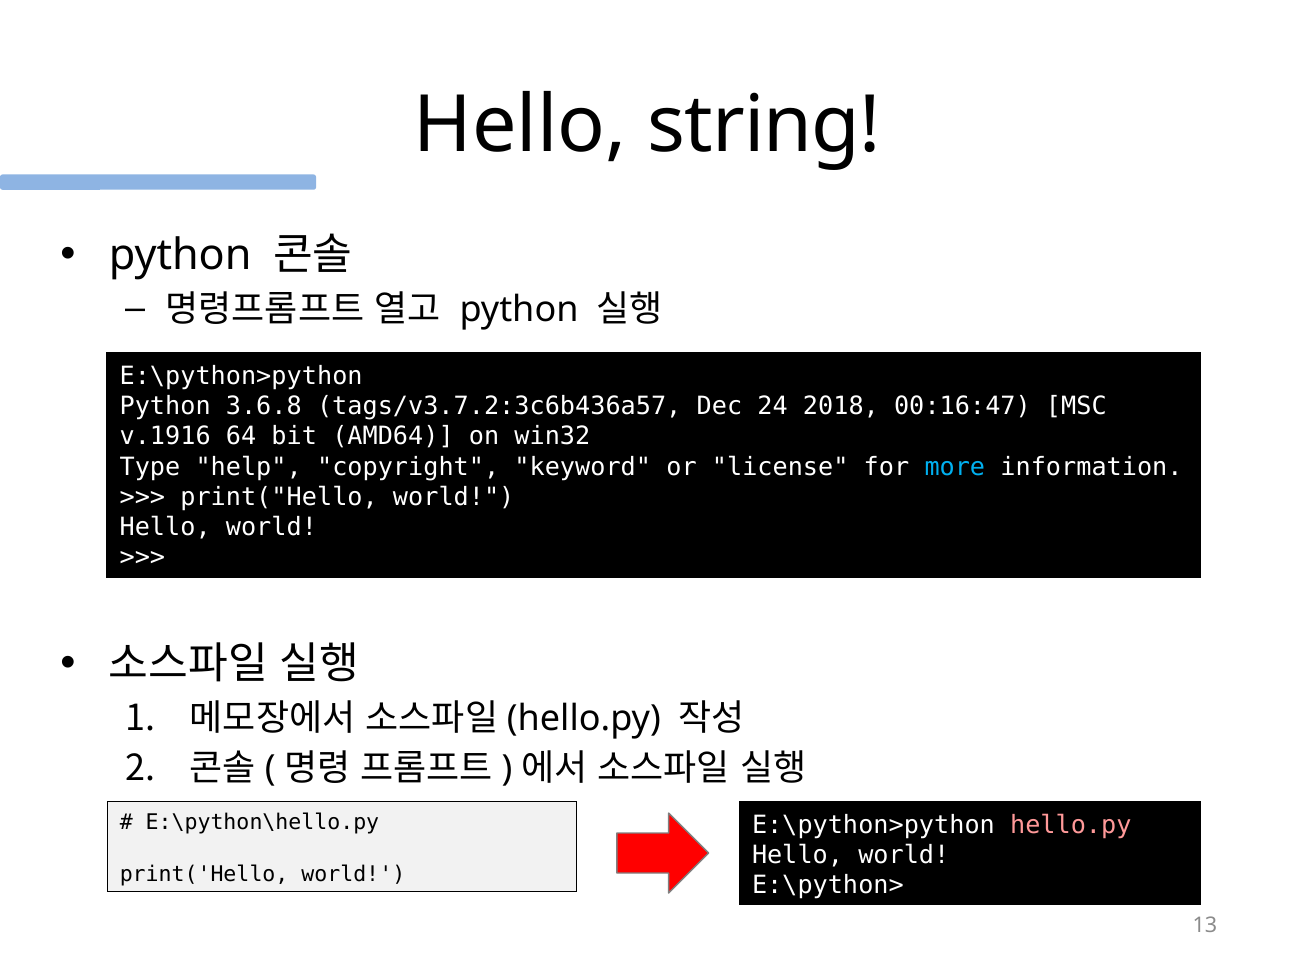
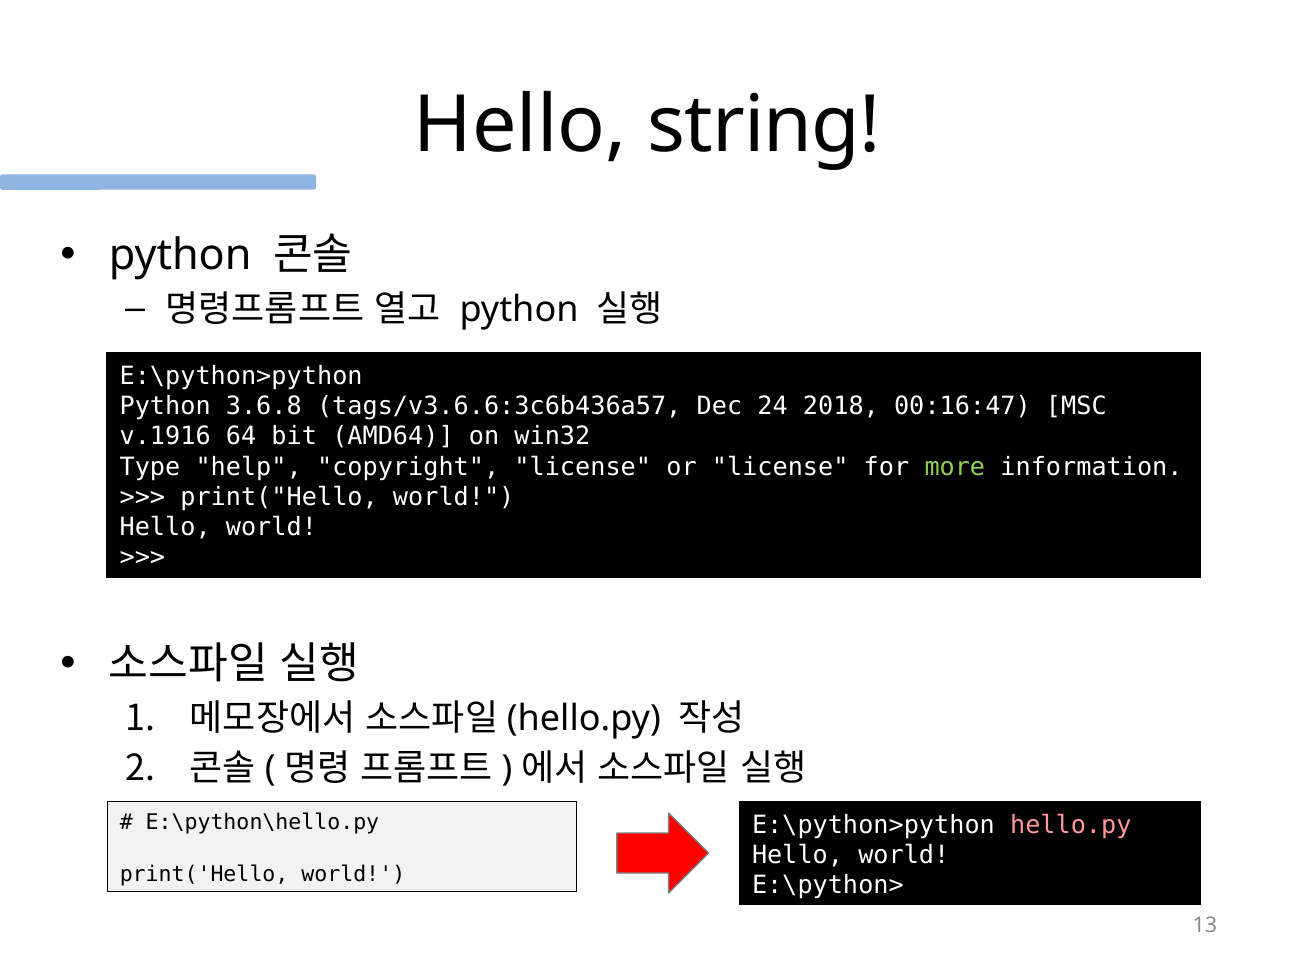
tags/v3.7.2:3c6b436a57: tags/v3.7.2:3c6b436a57 -> tags/v3.6.6:3c6b436a57 (499, 407)
copyright keyword: keyword -> license (583, 467)
more colour: light blue -> light green (955, 467)
